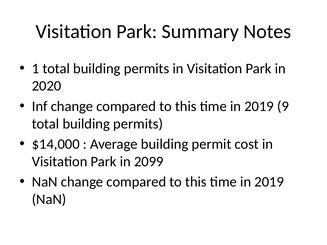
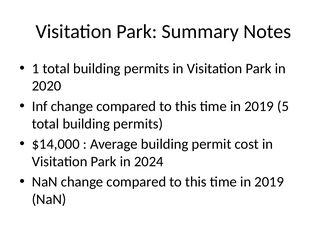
9: 9 -> 5 (283, 106)
2099: 2099 -> 2024 (149, 162)
